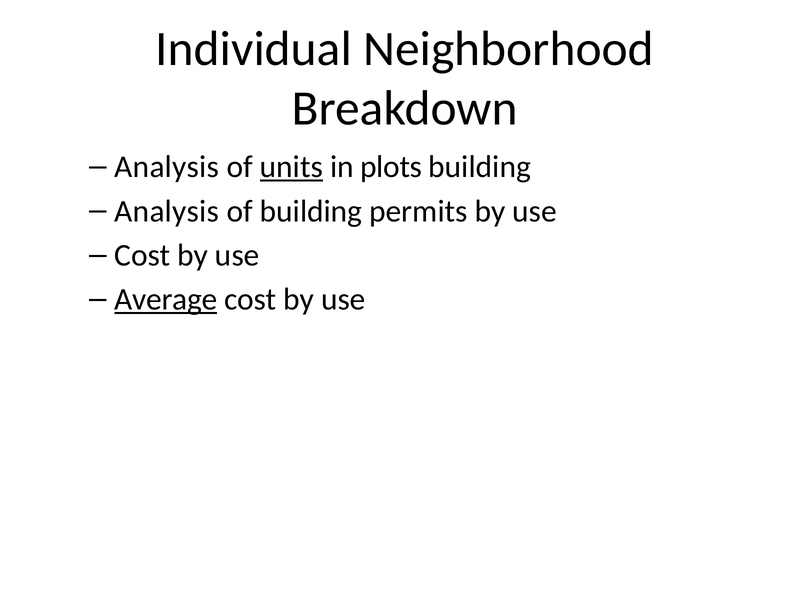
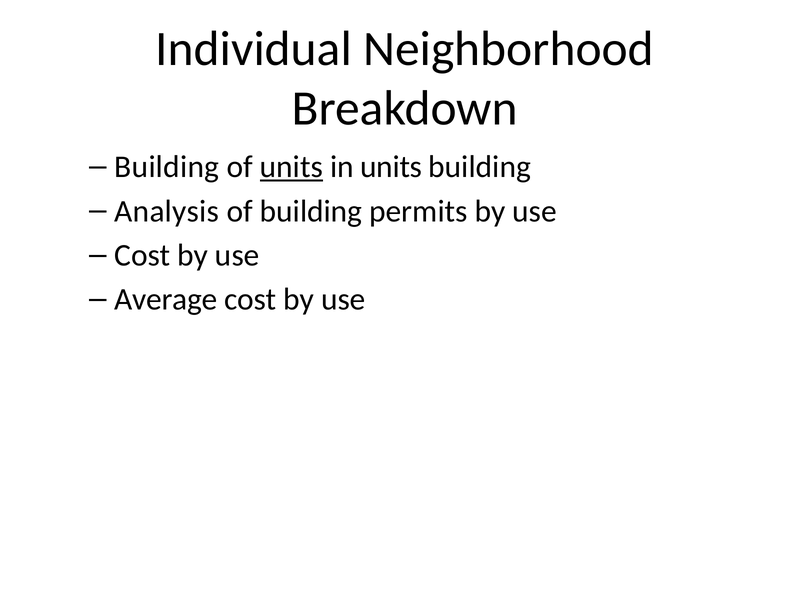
Analysis: Analysis -> Building (167, 167)
in plots: plots -> units (391, 167)
Average underline: present -> none (166, 299)
